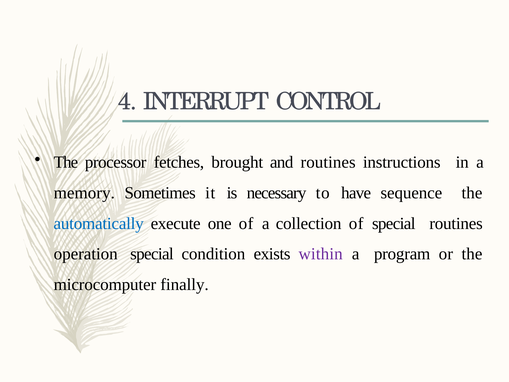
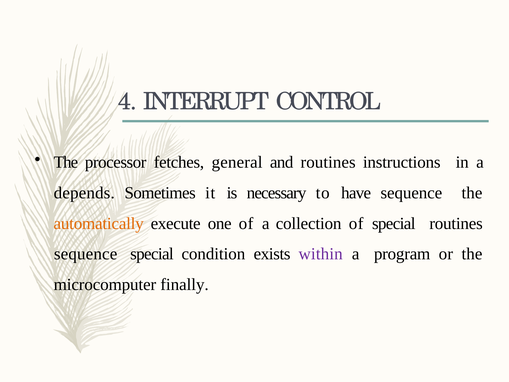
brought: brought -> general (237, 162)
memory: memory -> depends (84, 193)
automatically colour: blue -> orange (99, 223)
operation: operation -> sequence (86, 254)
